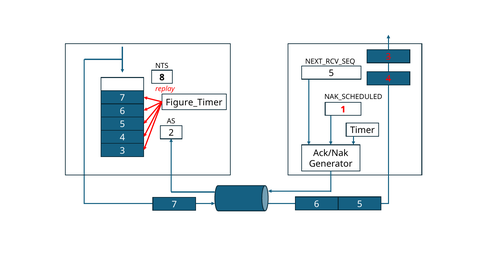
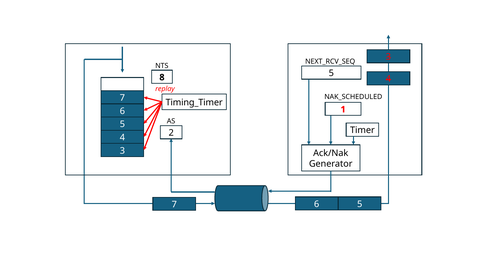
Figure_Timer: Figure_Timer -> Timing_Timer (194, 102)
